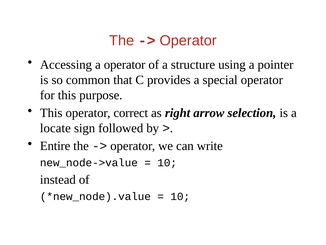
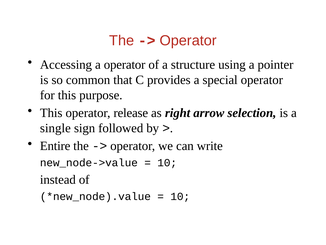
correct: correct -> release (131, 113)
locate: locate -> single (55, 128)
